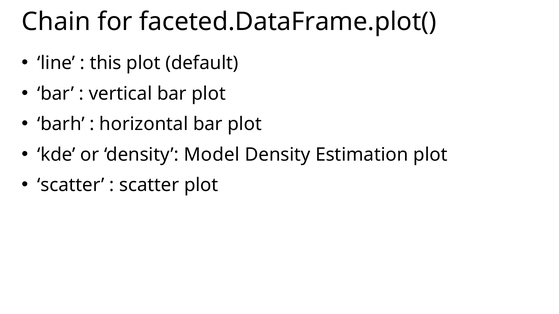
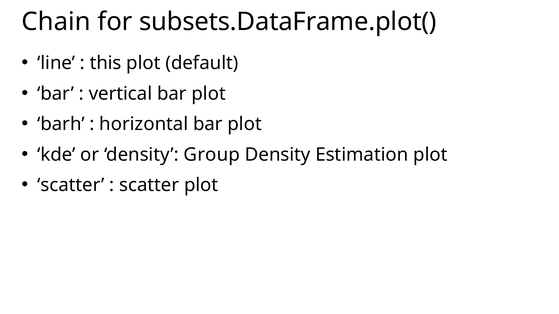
faceted.DataFrame.plot(: faceted.DataFrame.plot( -> subsets.DataFrame.plot( (288, 22)
Model: Model -> Group (212, 155)
